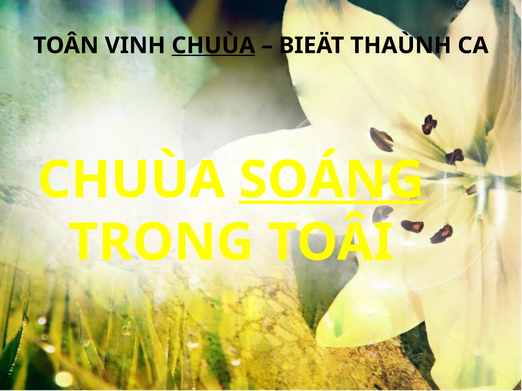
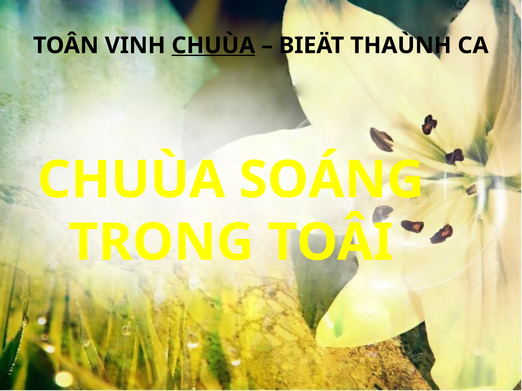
SOÁNG underline: present -> none (332, 180)
